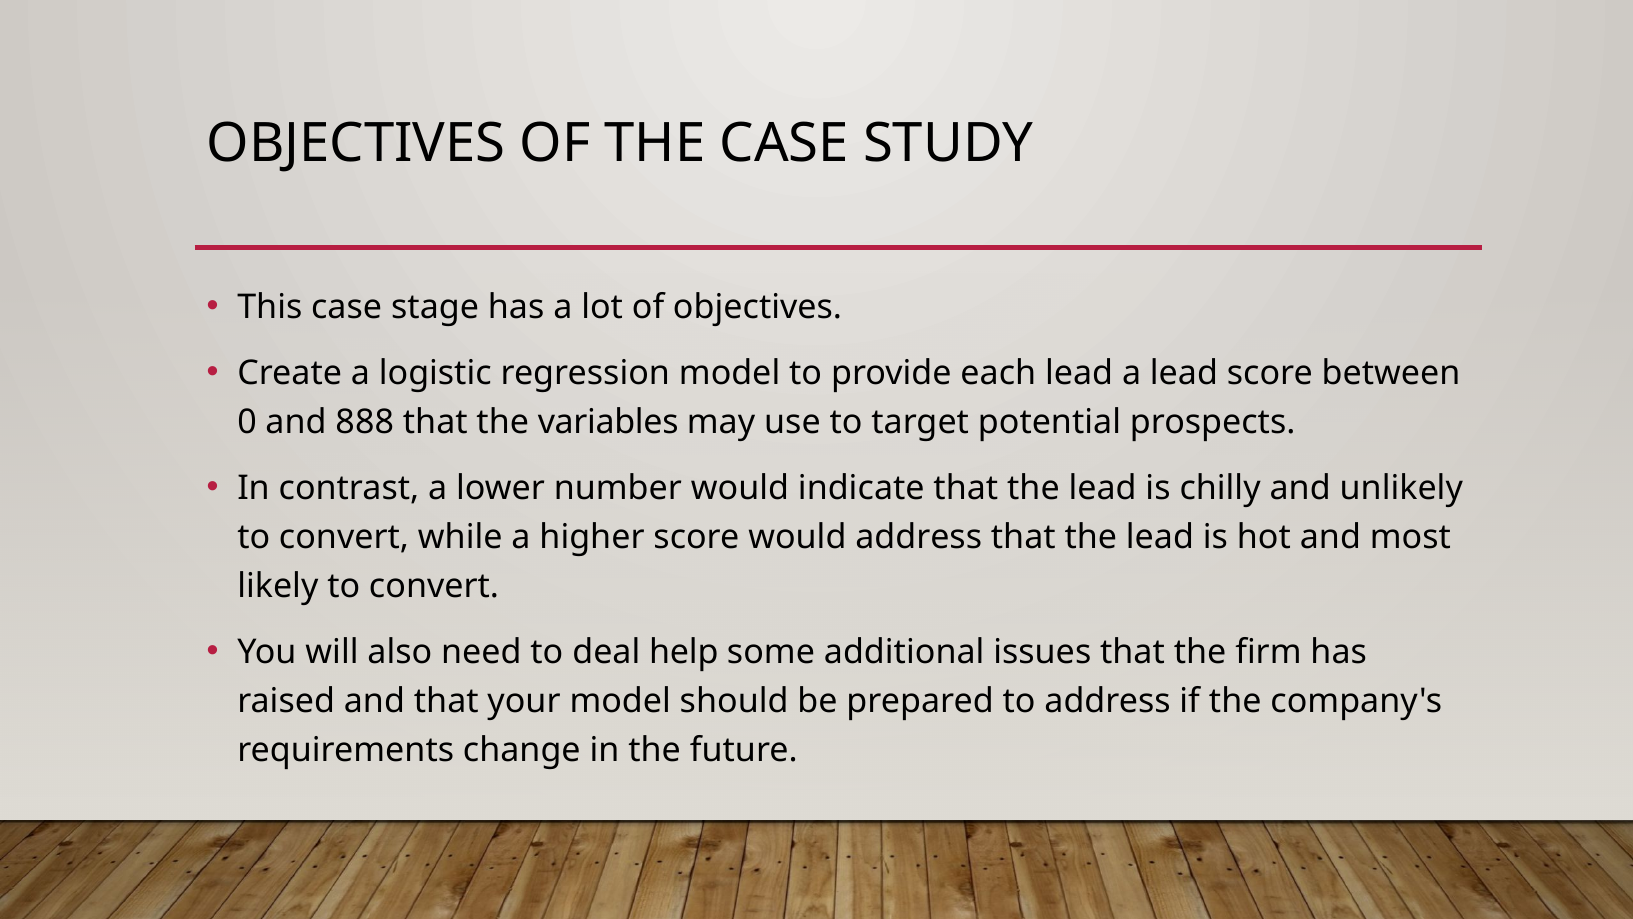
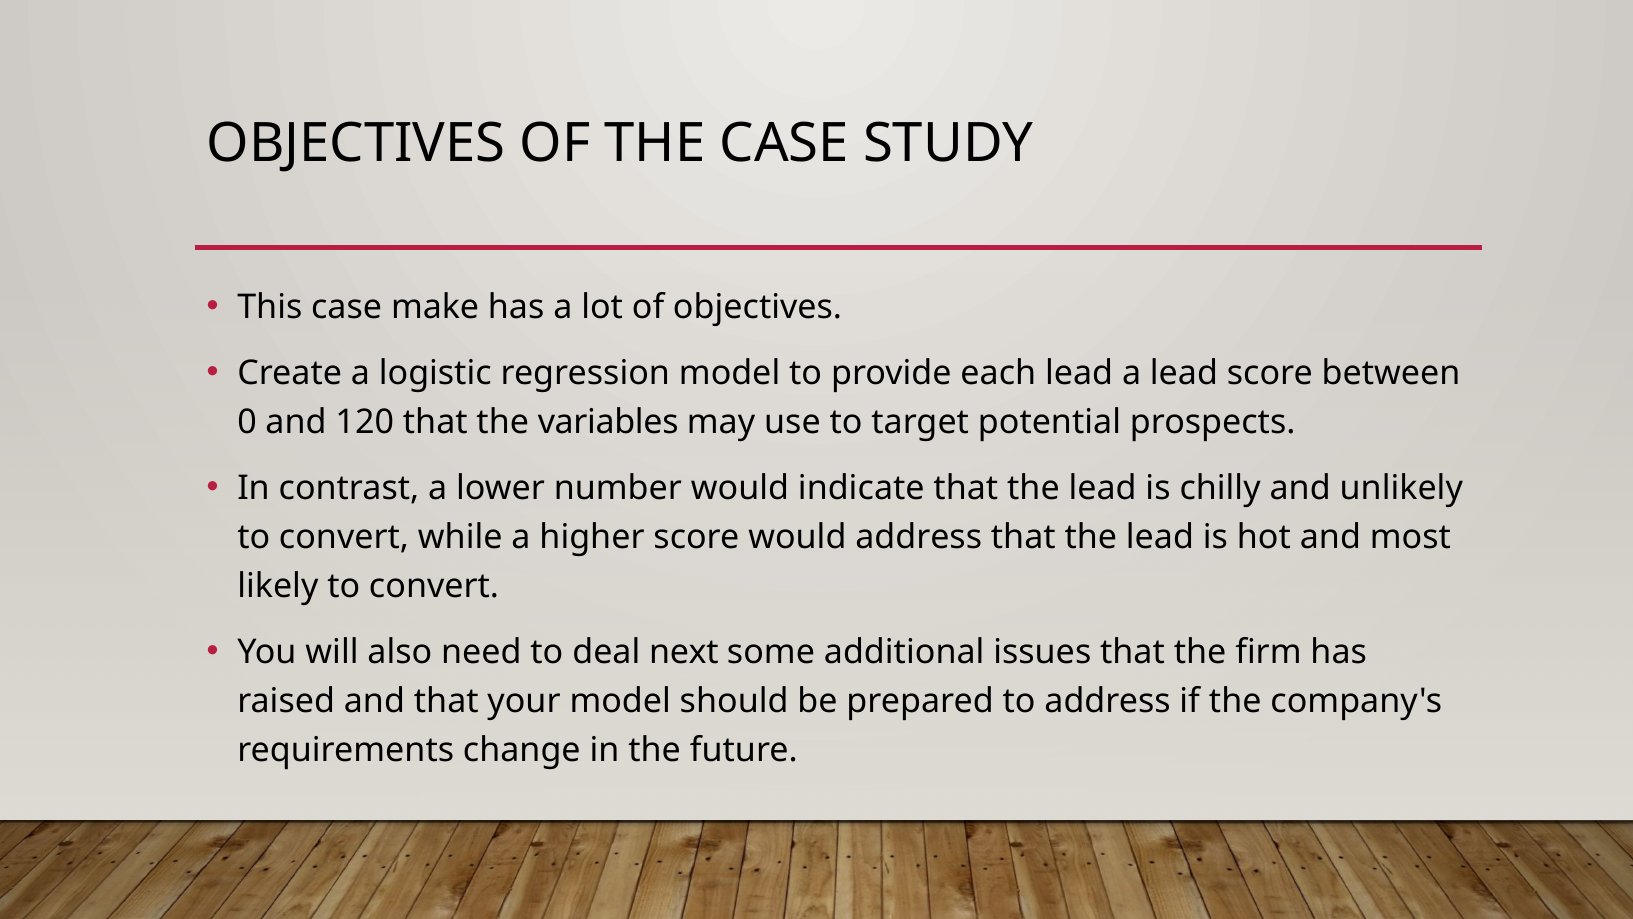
stage: stage -> make (435, 307)
888: 888 -> 120 (365, 422)
help: help -> next (684, 652)
